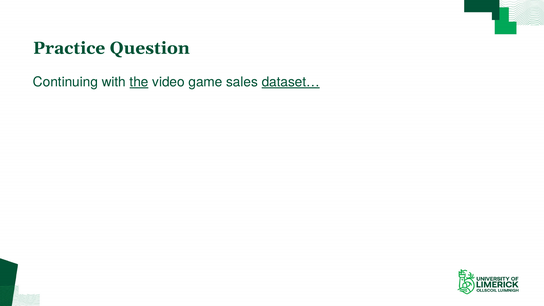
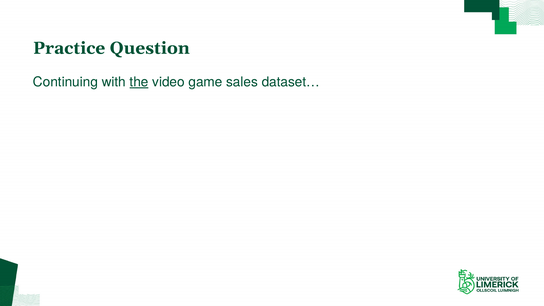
dataset… underline: present -> none (291, 82)
